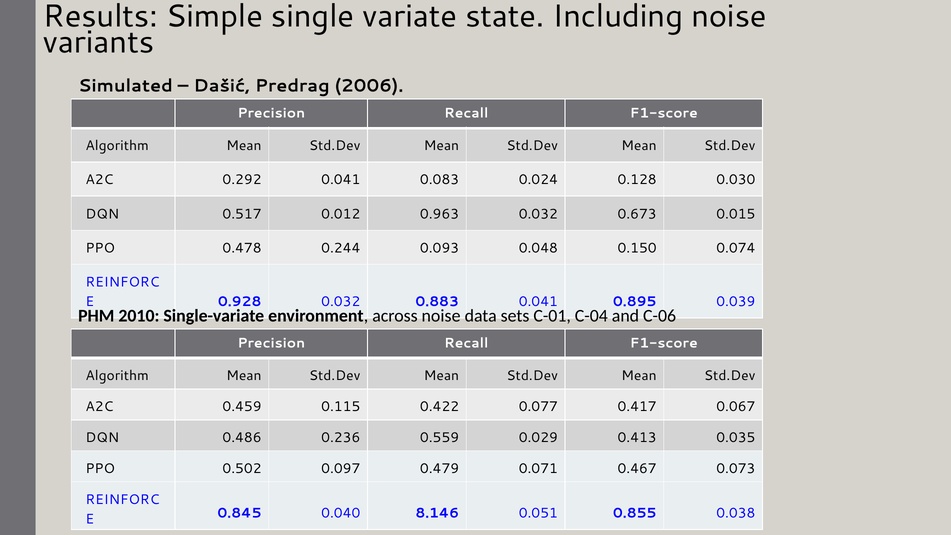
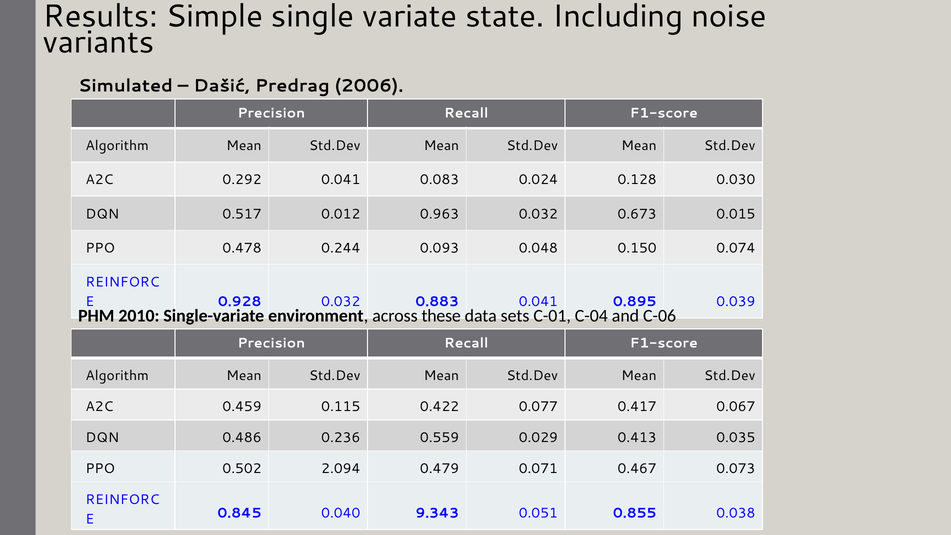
across noise: noise -> these (441, 316)
0.097: 0.097 -> 2.094 (341, 468)
8.146: 8.146 -> 9.343 (437, 513)
